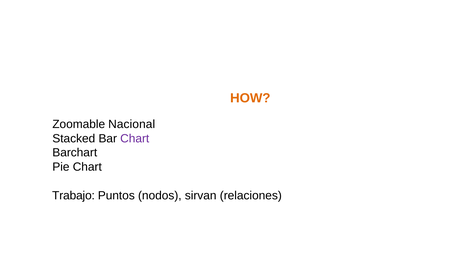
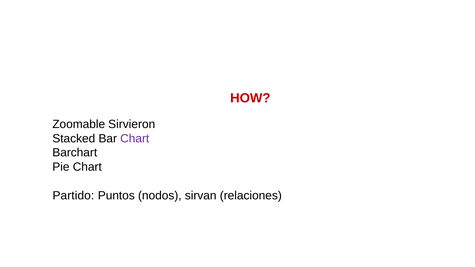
HOW colour: orange -> red (250, 98)
Nacional: Nacional -> Sirvieron (132, 124)
Trabajo: Trabajo -> Partido (73, 196)
